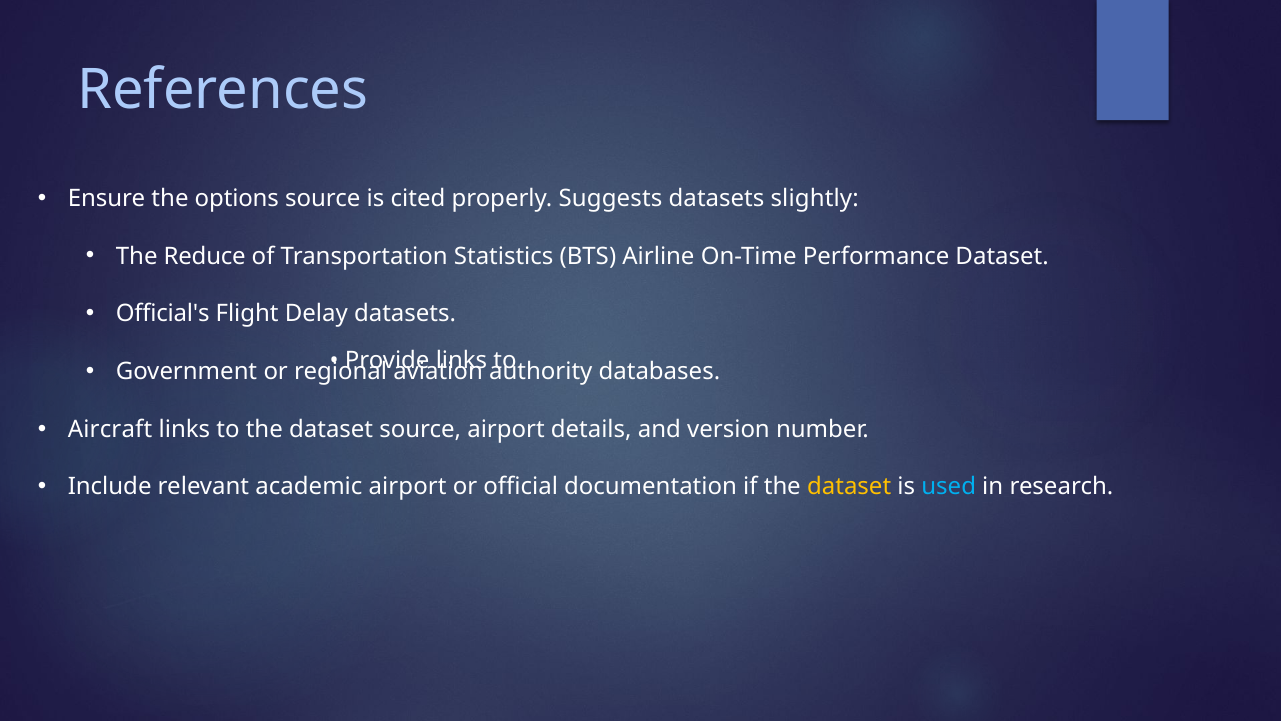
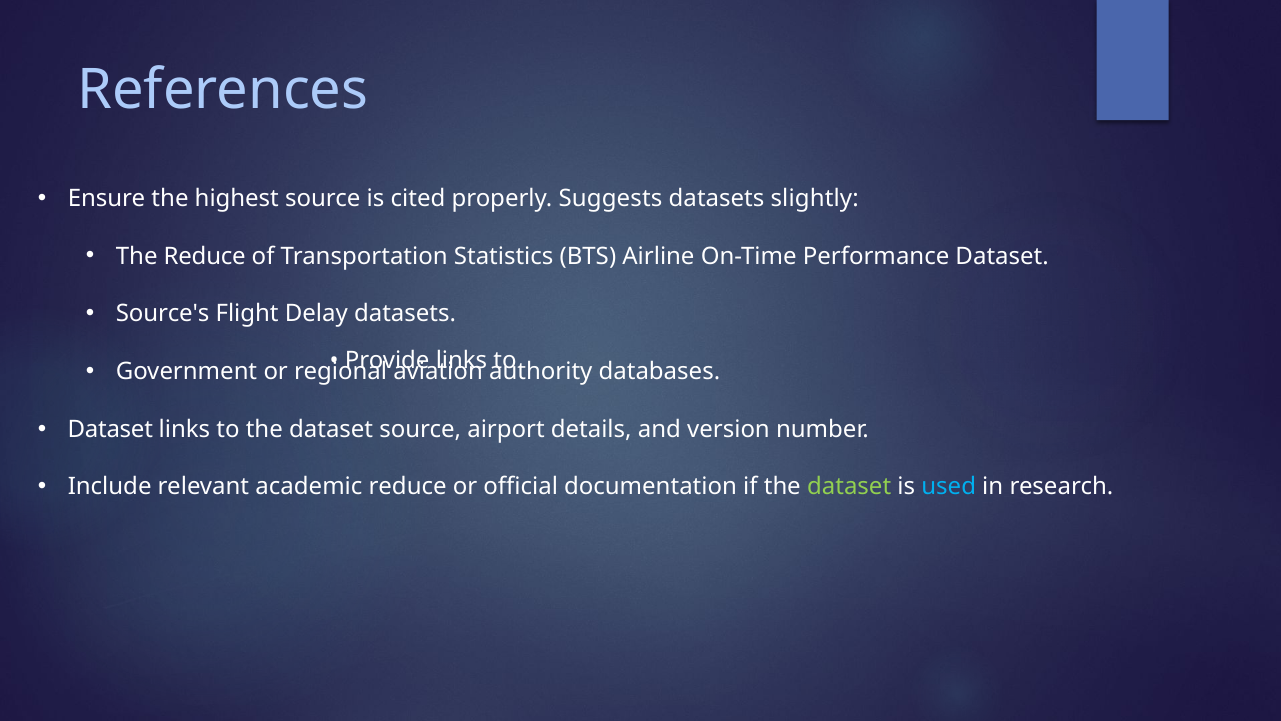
options: options -> highest (237, 199)
Official's: Official's -> Source's (163, 314)
Aircraft: Aircraft -> Dataset (110, 429)
academic airport: airport -> reduce (408, 487)
dataset colour: yellow -> light green (849, 487)
